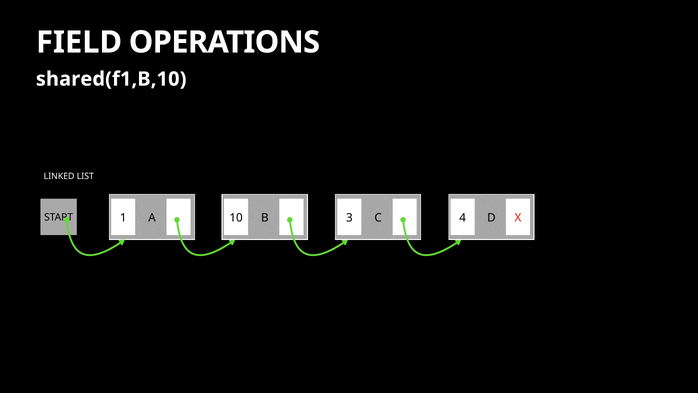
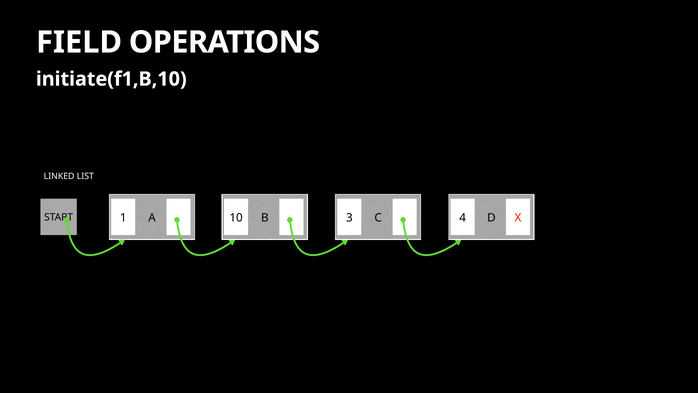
shared(f1,B,10: shared(f1,B,10 -> initiate(f1,B,10 (111, 79)
